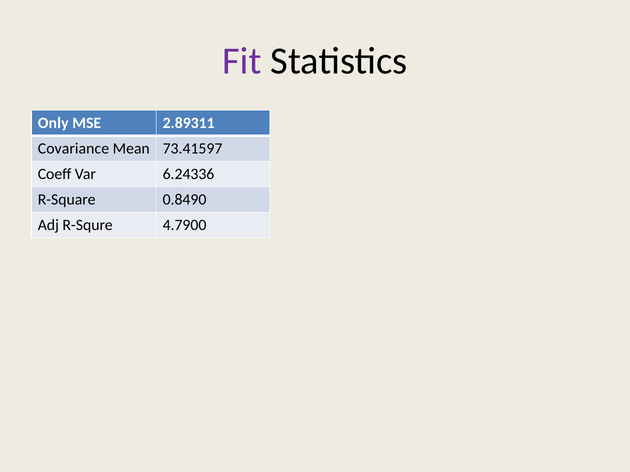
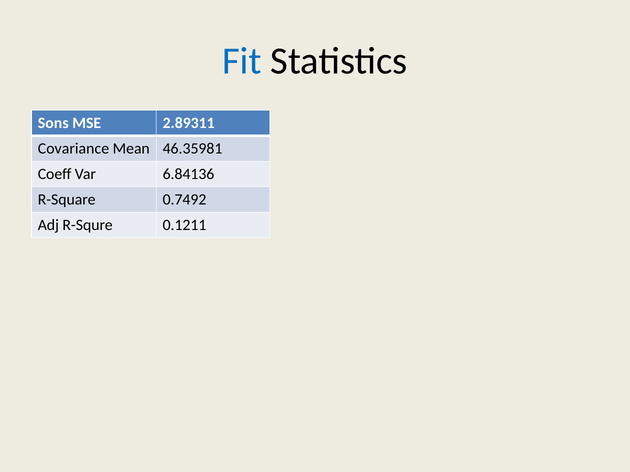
Fit colour: purple -> blue (242, 61)
Only: Only -> Sons (53, 123)
73.41597: 73.41597 -> 46.35981 (193, 149)
6.24336: 6.24336 -> 6.84136 (188, 174)
0.8490: 0.8490 -> 0.7492 (185, 200)
4.7900: 4.7900 -> 0.1211 (185, 225)
